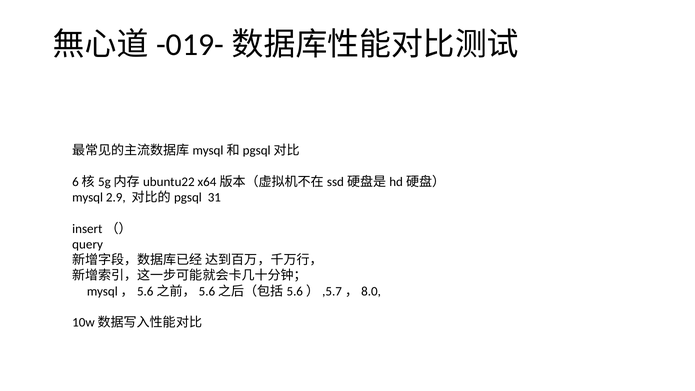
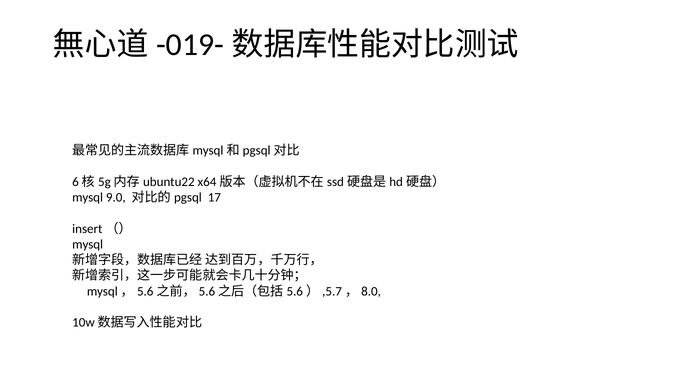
2.9: 2.9 -> 9.0 (116, 197)
31: 31 -> 17 (214, 197)
query: query -> mysql (88, 244)
